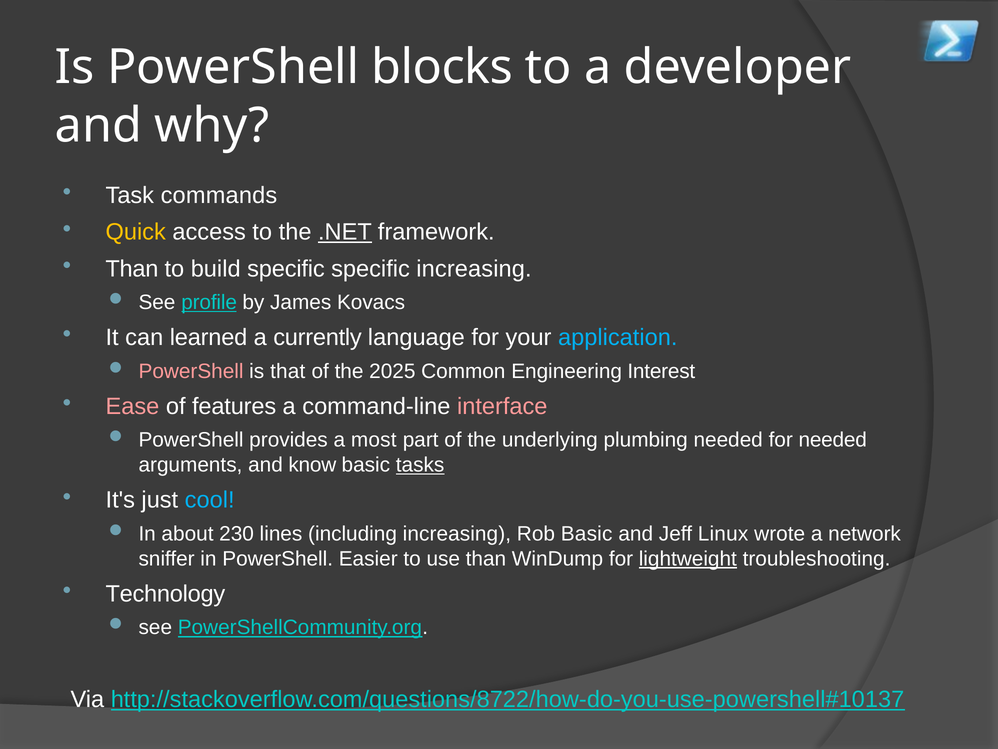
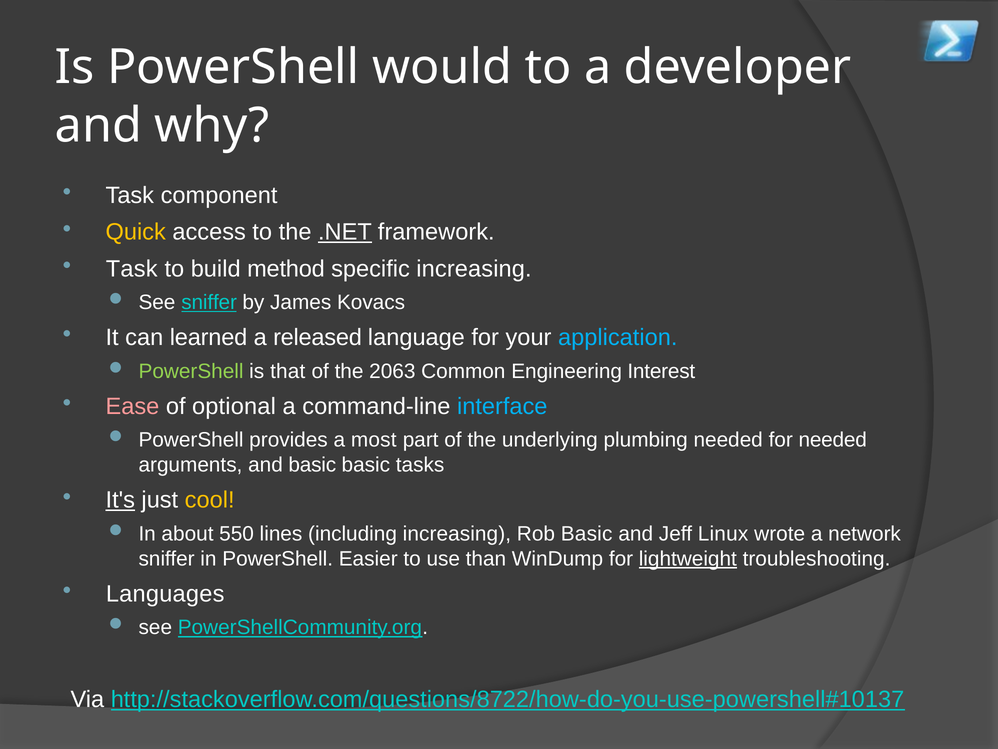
blocks: blocks -> would (442, 67)
commands: commands -> component (219, 195)
Than: Than -> Task (132, 269)
build specific: specific -> method (286, 269)
See profile: profile -> sniffer (209, 302)
currently: currently -> released (318, 337)
PowerShell colour: pink -> light green (191, 371)
2025: 2025 -> 2063 (392, 371)
features: features -> optional (234, 406)
interface colour: pink -> light blue (502, 406)
and know: know -> basic (312, 465)
tasks underline: present -> none (420, 465)
It's underline: none -> present (120, 500)
cool colour: light blue -> yellow (210, 500)
230: 230 -> 550 (237, 533)
Technology: Technology -> Languages (165, 594)
